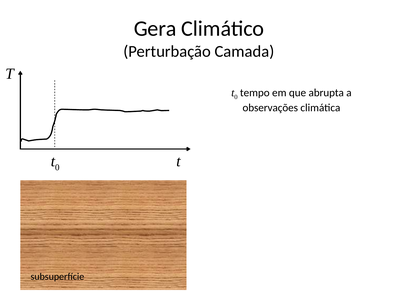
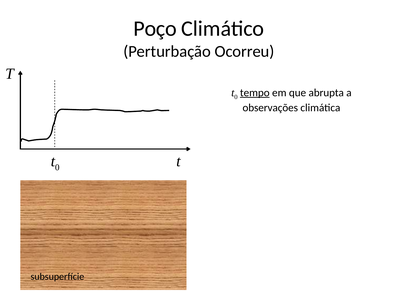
Gera: Gera -> Poço (155, 29)
Camada: Camada -> Ocorreu (244, 52)
tempo underline: none -> present (255, 93)
